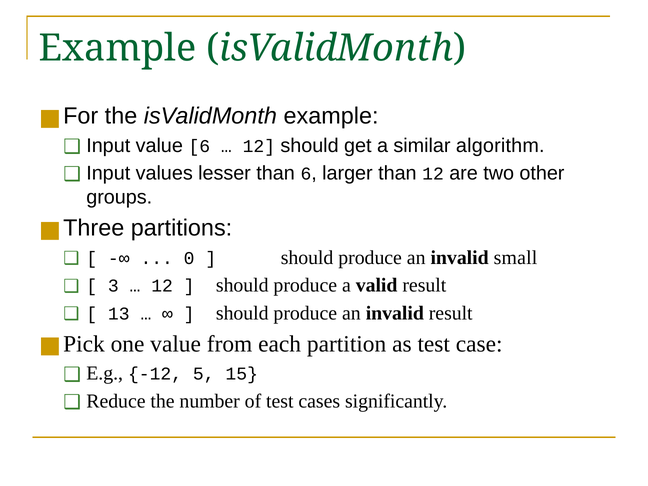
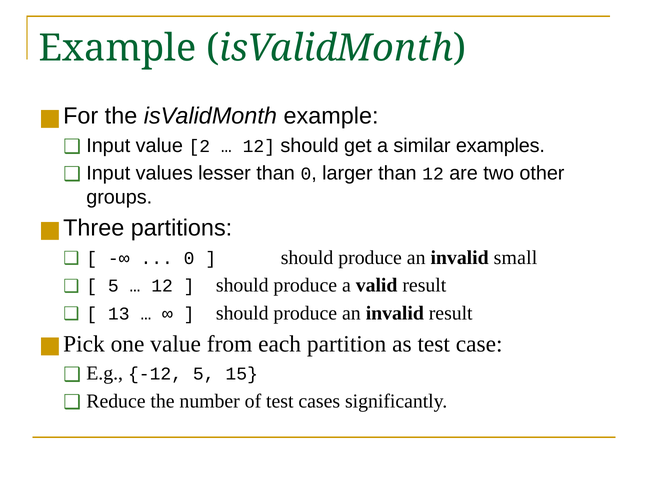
value 6: 6 -> 2 (199, 146)
algorithm: algorithm -> examples (500, 146)
than 6: 6 -> 0 (306, 174)
3: 3 -> 5 (113, 286)
